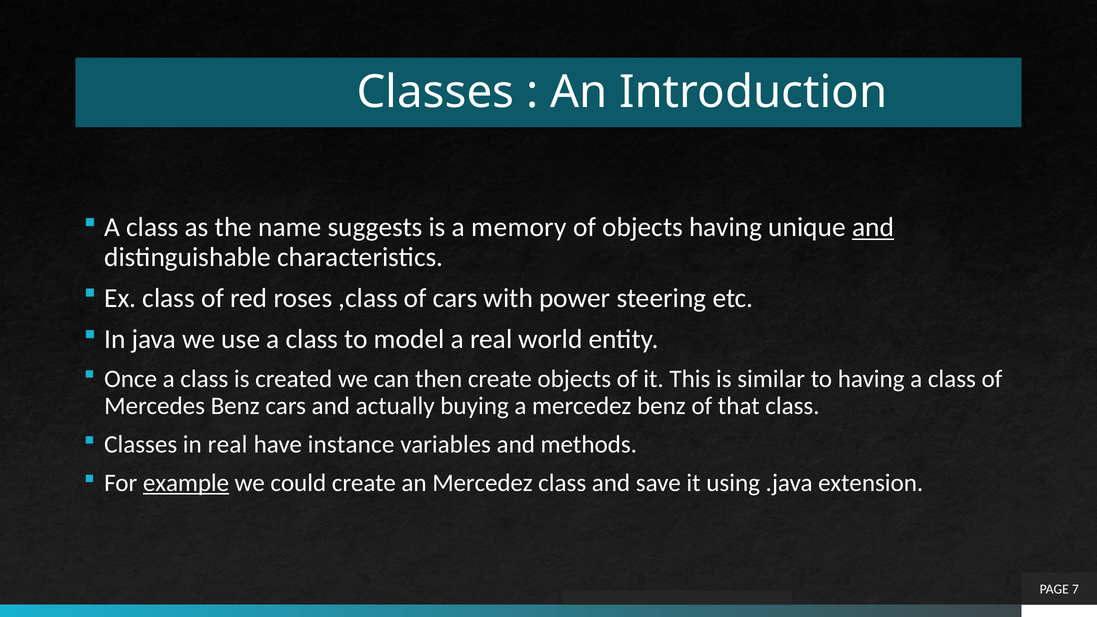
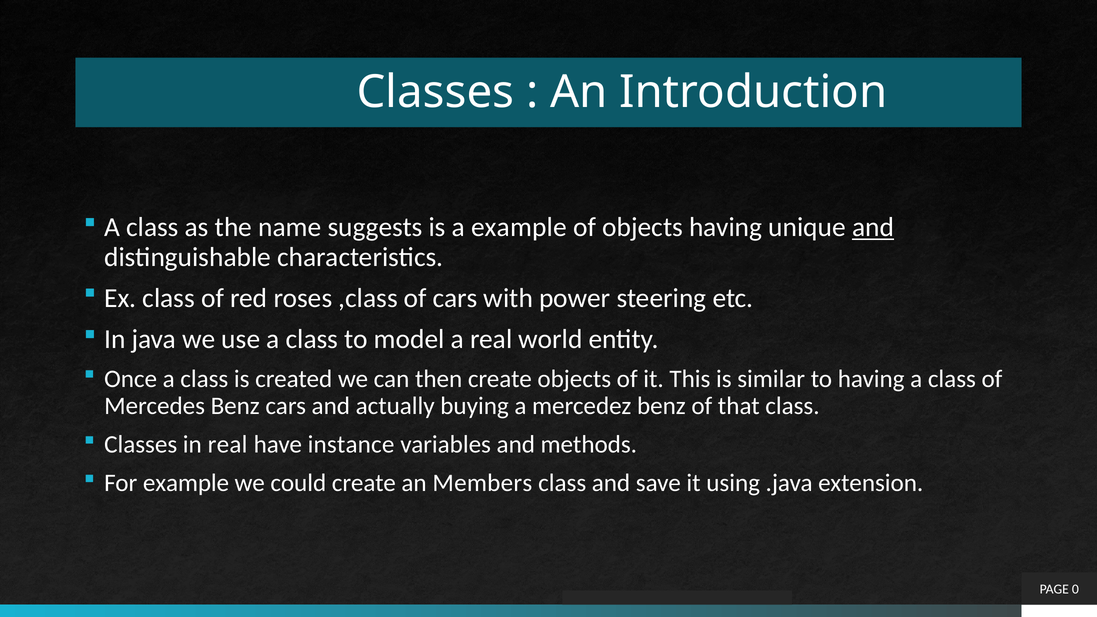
a memory: memory -> example (519, 227)
example underline: present -> none (186, 483)
an Mercedez: Mercedez -> Members (482, 483)
7: 7 -> 0 (1075, 589)
